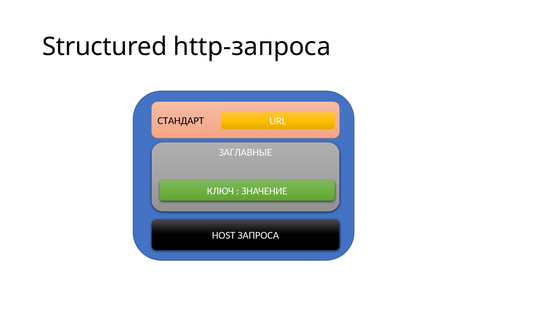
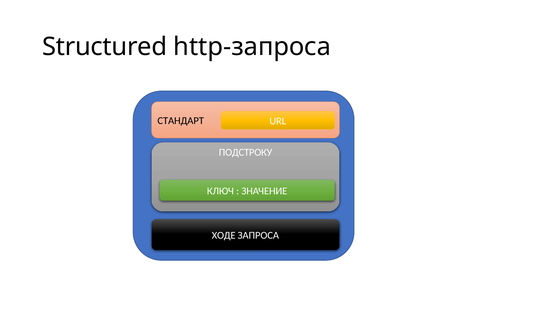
ЗАГЛАВНЫЕ: ЗАГЛАВНЫЕ -> ПОДСТРОКУ (246, 153)
HOST: HOST -> ХОДЕ (224, 236)
